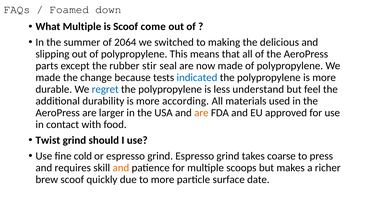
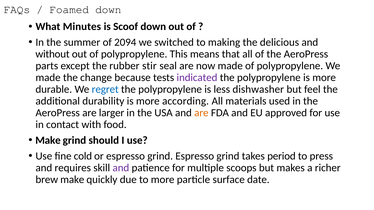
What Multiple: Multiple -> Minutes (82, 27)
Scoof come: come -> down (153, 27)
2064: 2064 -> 2094 (125, 42)
slipping: slipping -> without (53, 54)
indicated colour: blue -> purple (197, 78)
understand: understand -> dishwasher (258, 89)
Twist: Twist -> Make (48, 141)
coarse: coarse -> period (281, 156)
and colour: orange -> purple (121, 168)
brew scoof: scoof -> make (72, 180)
